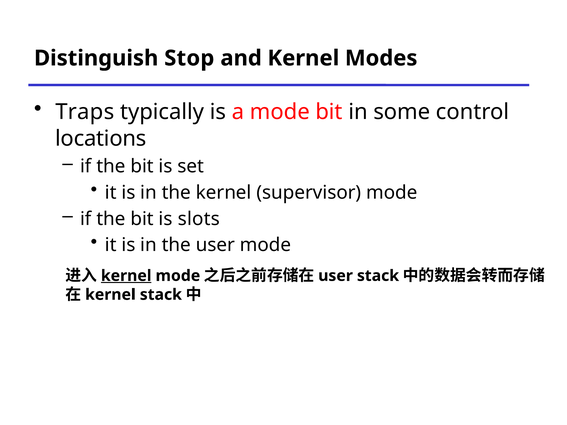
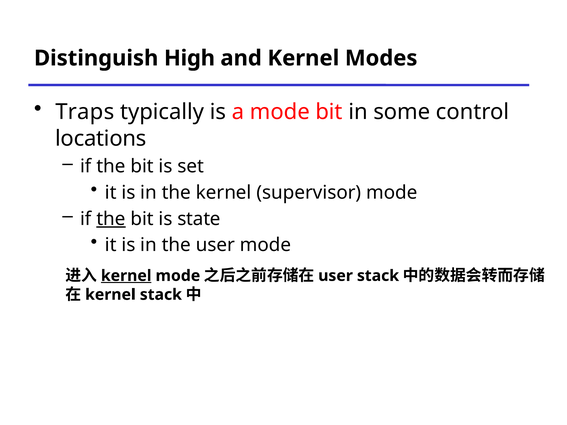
Stop: Stop -> High (189, 58)
the underline: none -> present (111, 219)
slots: slots -> state (199, 219)
